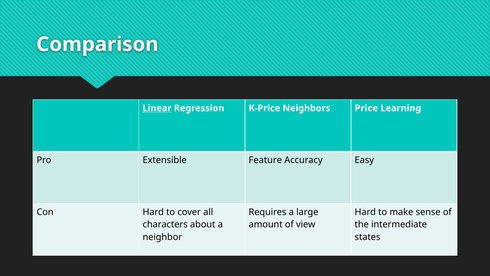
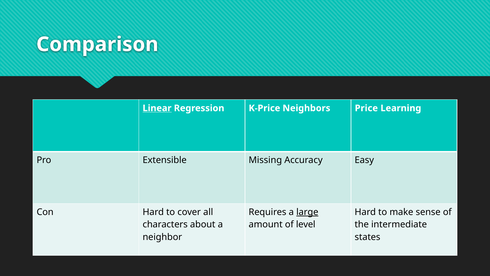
Feature: Feature -> Missing (265, 160)
large underline: none -> present (307, 212)
view: view -> level (306, 224)
